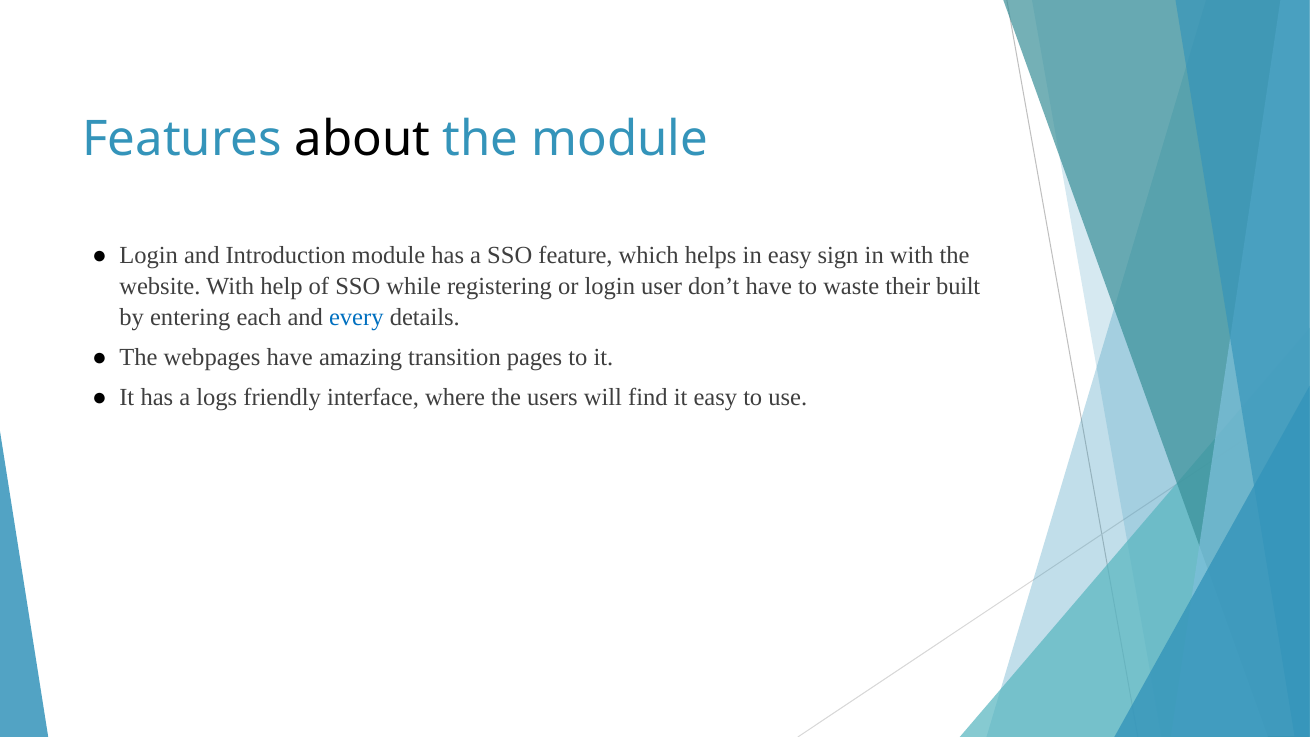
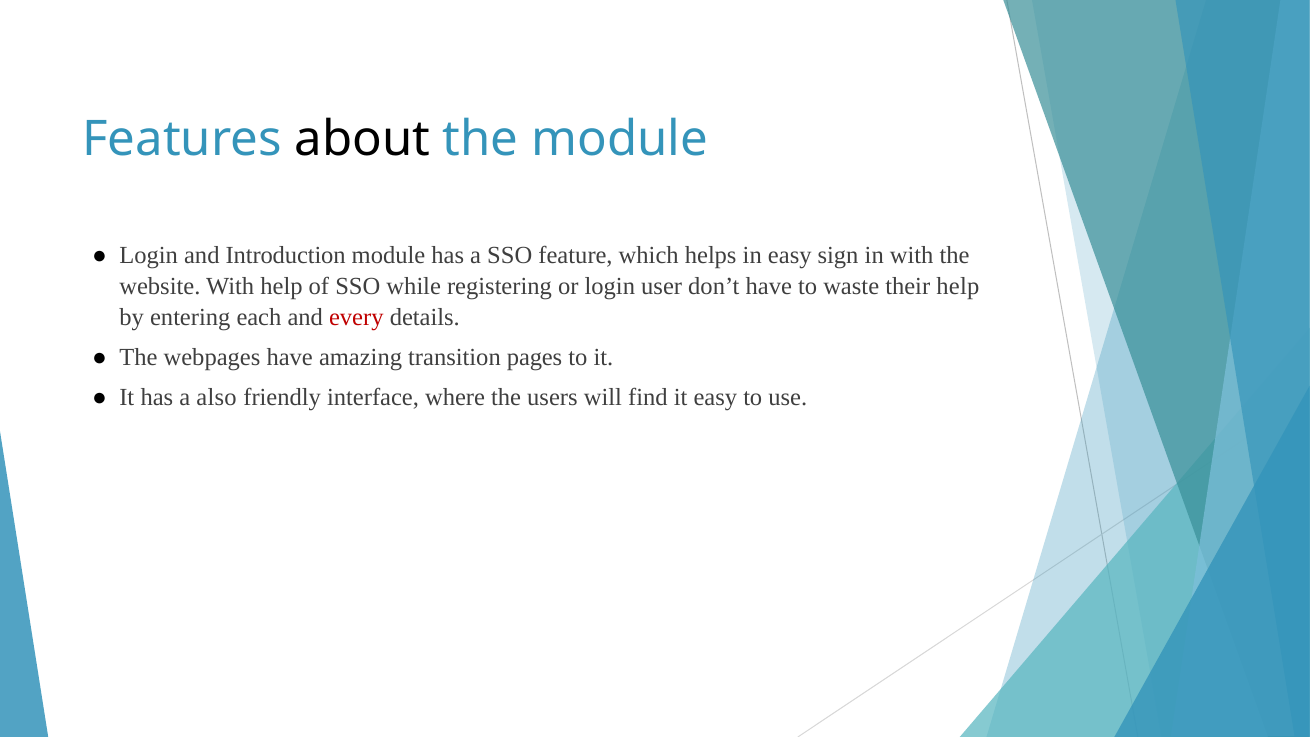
their built: built -> help (958, 286)
every colour: blue -> red (356, 317)
logs: logs -> also (217, 397)
